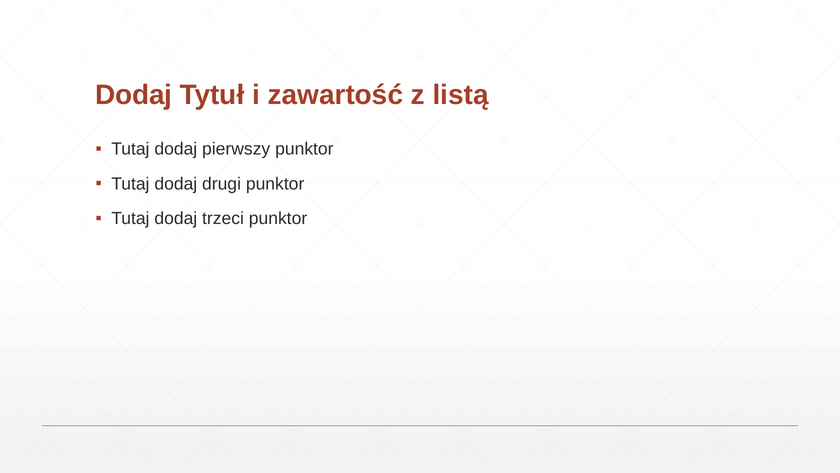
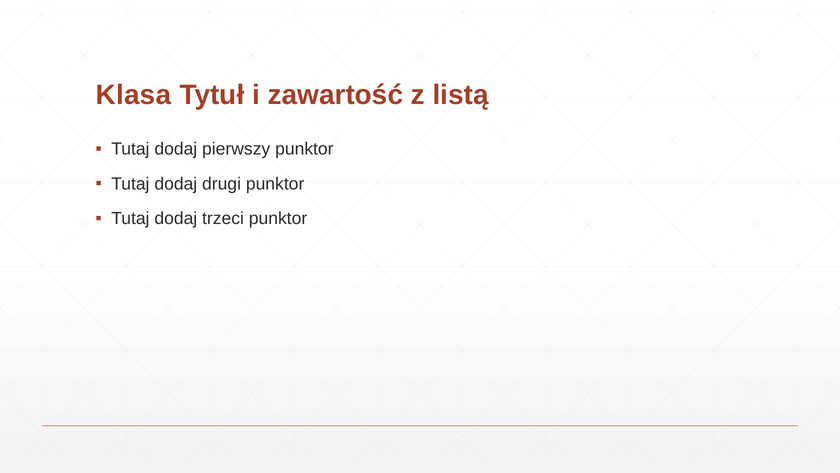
Dodaj: Dodaj -> Klasa (133, 95)
